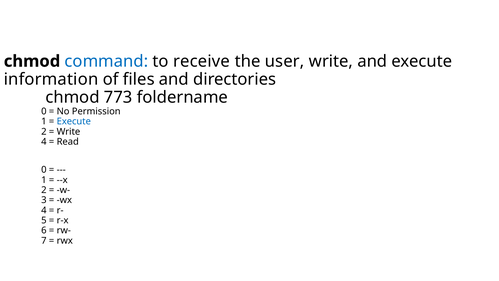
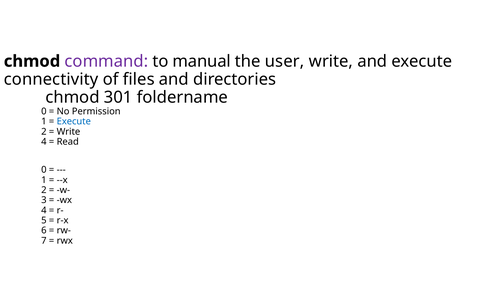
command colour: blue -> purple (106, 61)
receive: receive -> manual (202, 61)
information: information -> connectivity (51, 79)
773: 773 -> 301 (118, 97)
